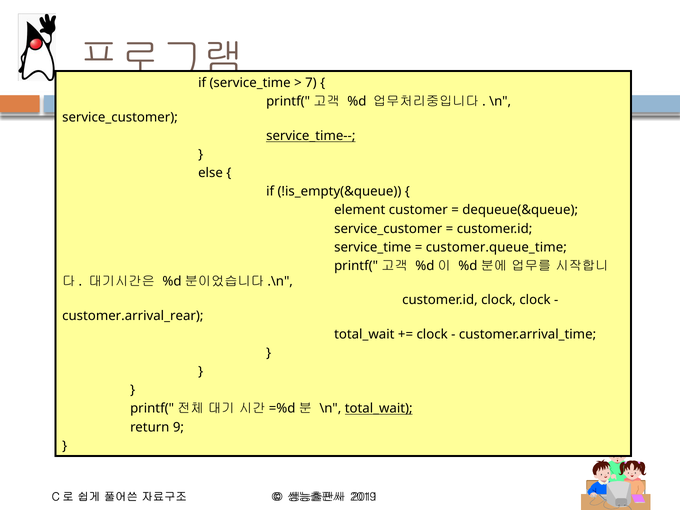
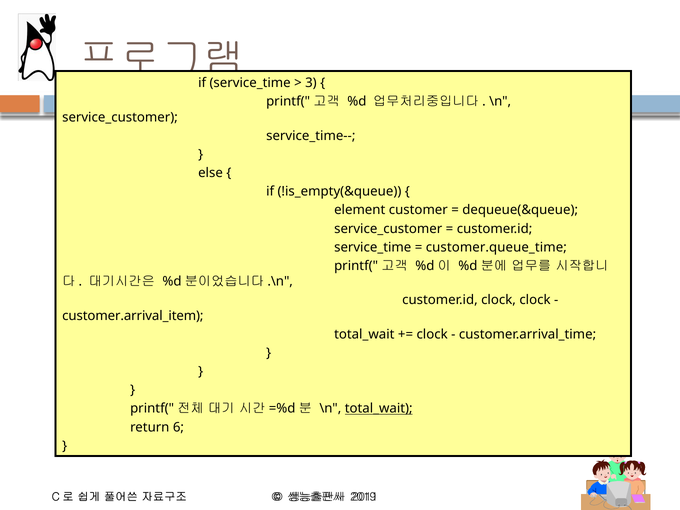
7: 7 -> 3 (311, 83)
service_time-- underline: present -> none (311, 136)
customer.arrival_rear: customer.arrival_rear -> customer.arrival_item (133, 316)
9: 9 -> 6 (178, 427)
